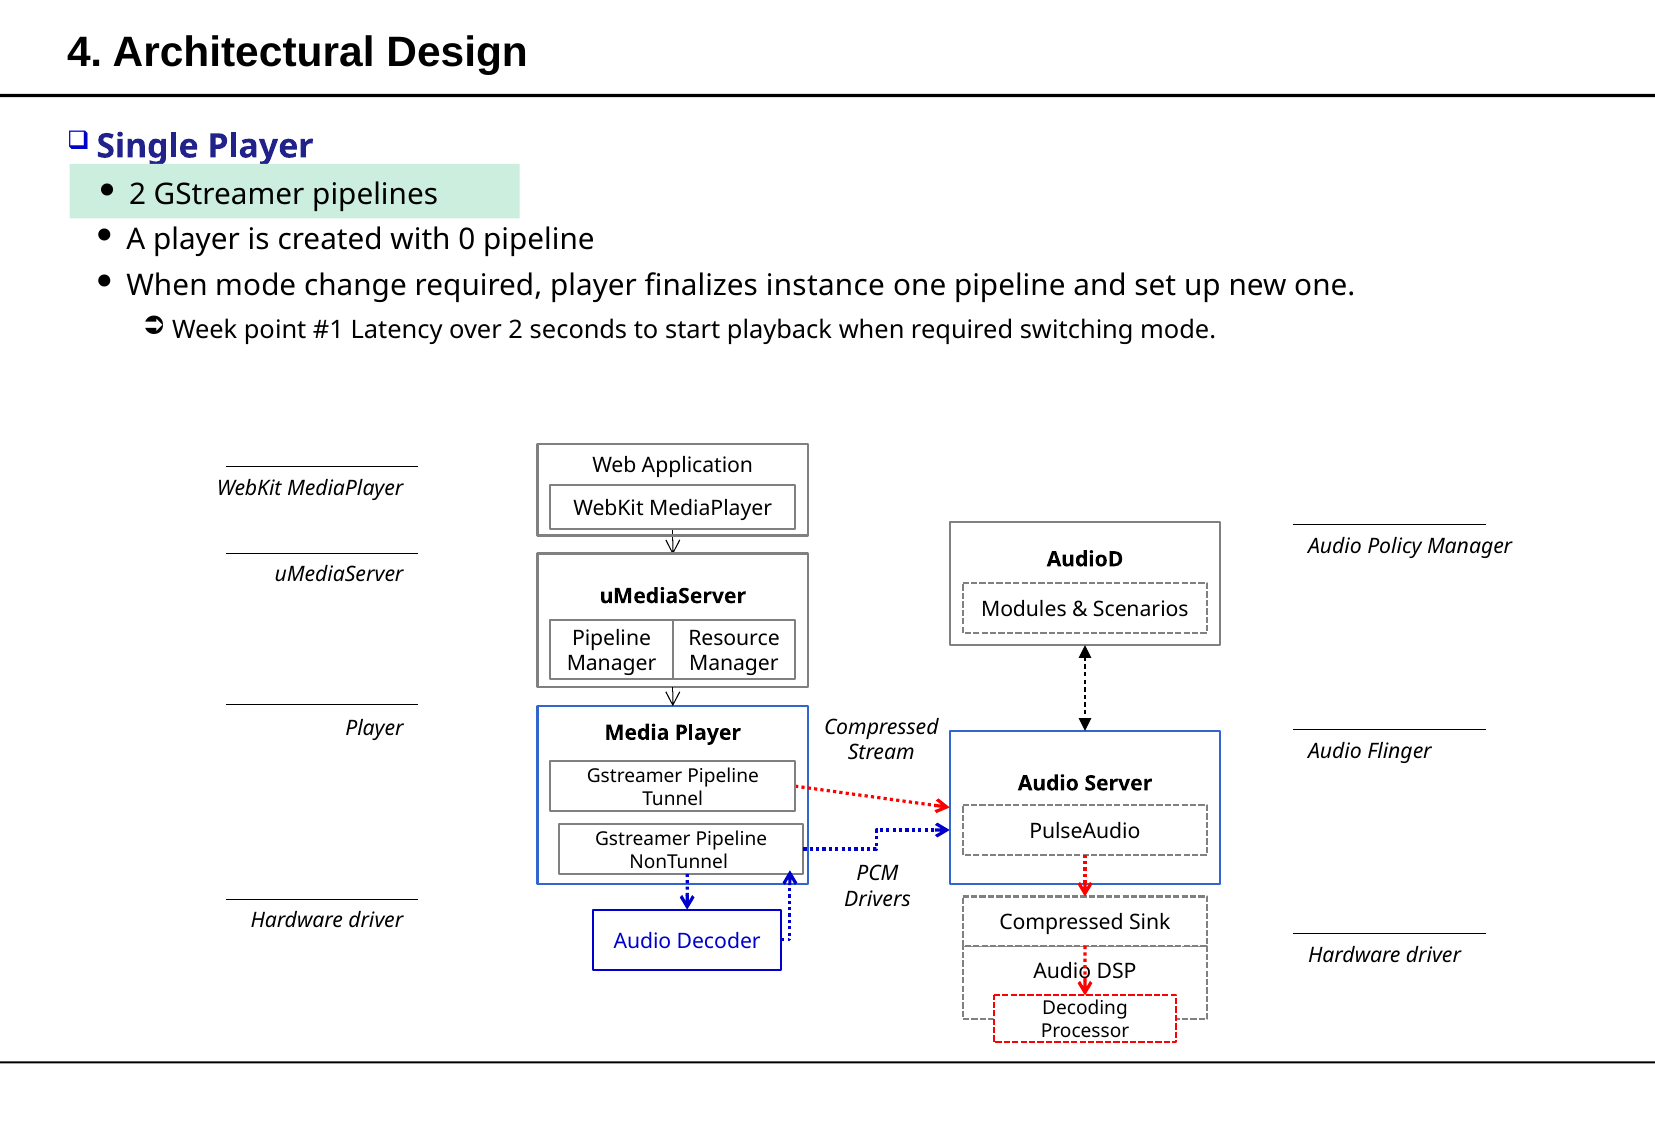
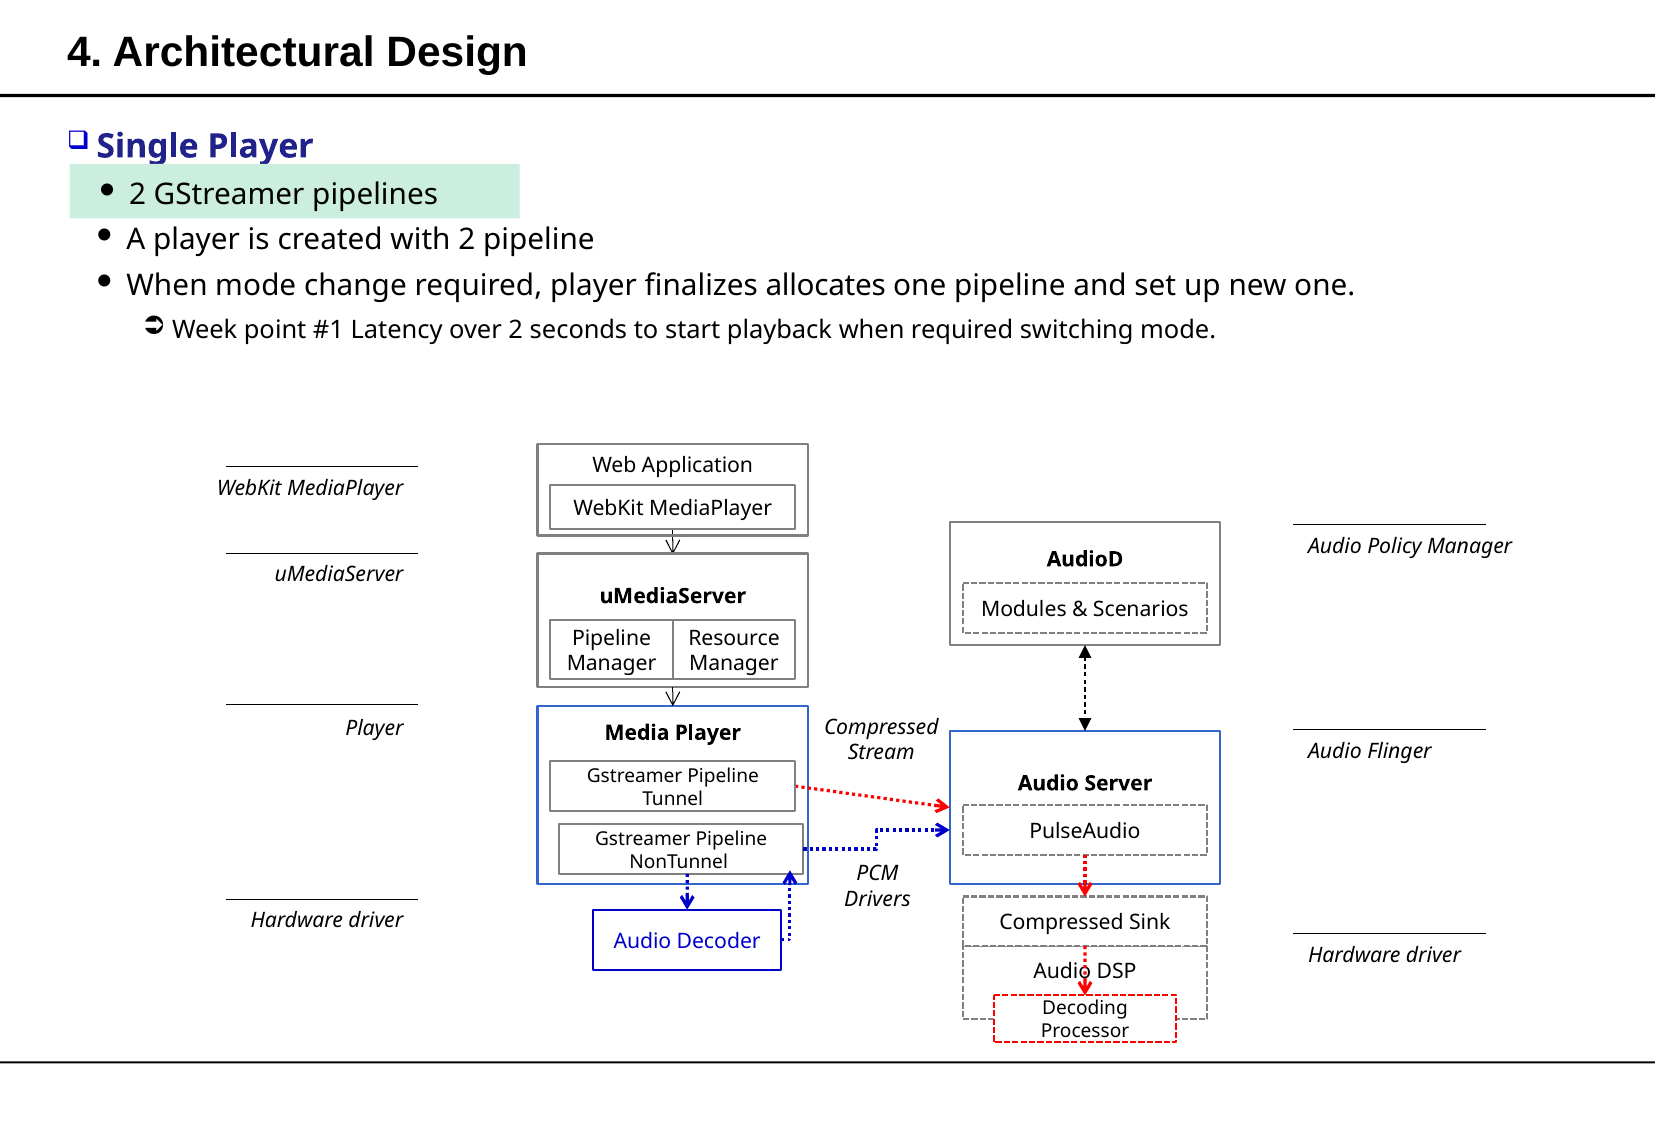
with 0: 0 -> 2 (467, 240)
instance: instance -> allocates (826, 285)
